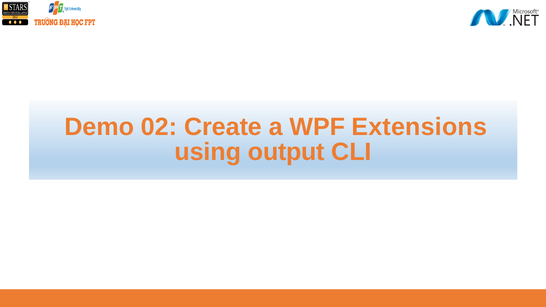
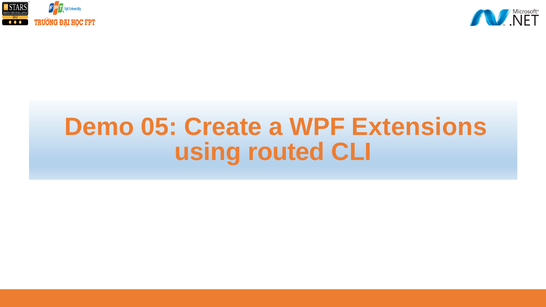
02: 02 -> 05 (159, 127)
output: output -> routed (286, 152)
